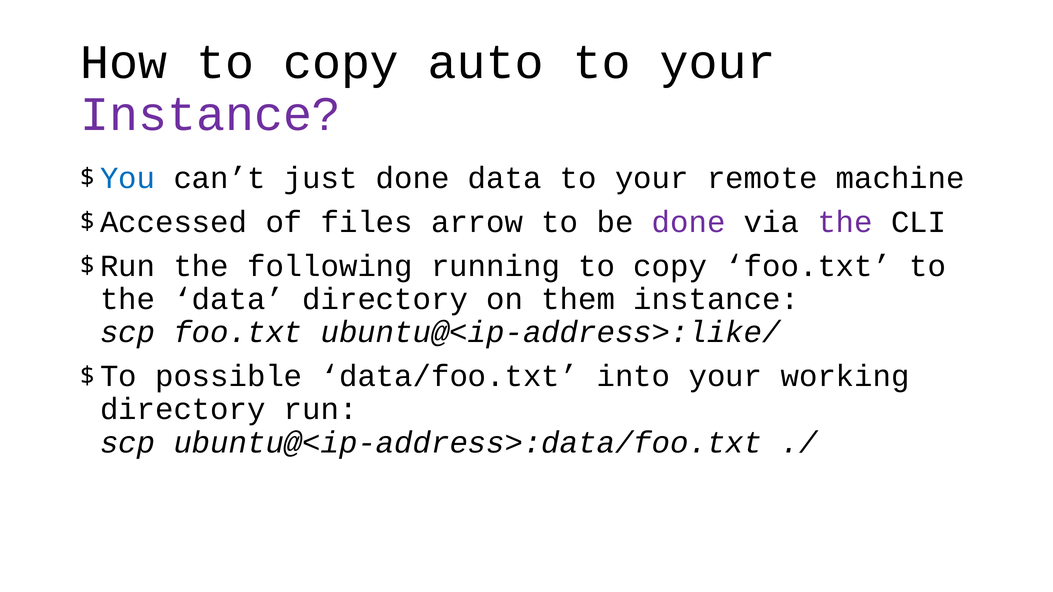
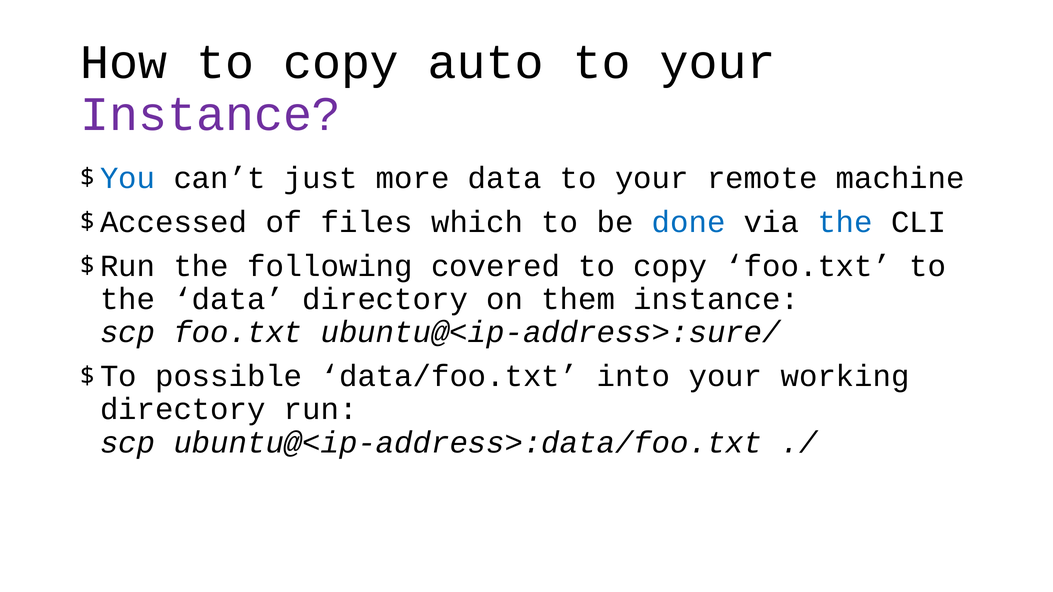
just done: done -> more (413, 178)
arrow: arrow -> which (477, 222)
done colour: purple -> blue (689, 222)
the colour: purple -> blue (845, 222)
running: running -> covered (496, 266)
ubuntu@<ip-address>:like/: ubuntu@<ip-address>:like/ -> ubuntu@<ip-address>:sure/ (551, 332)
